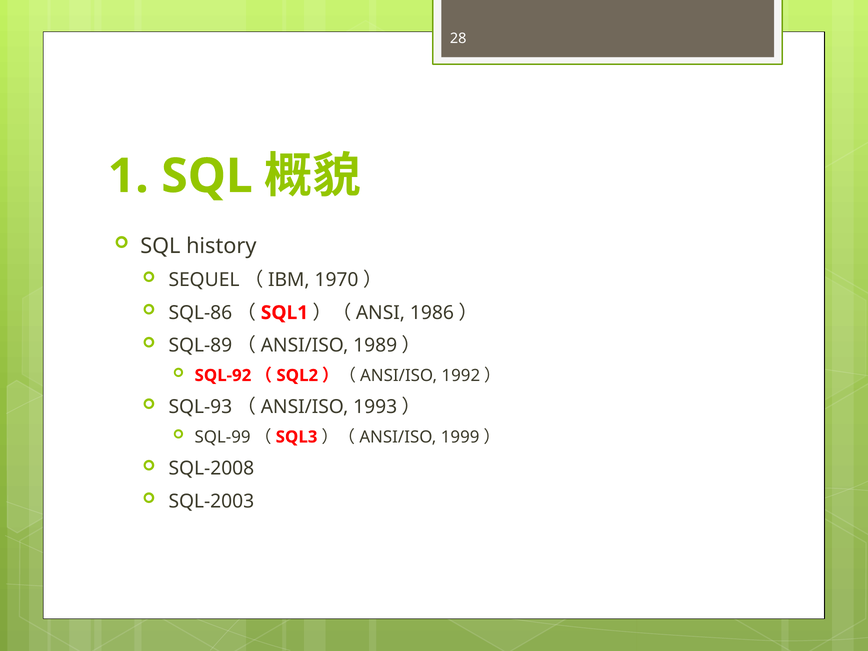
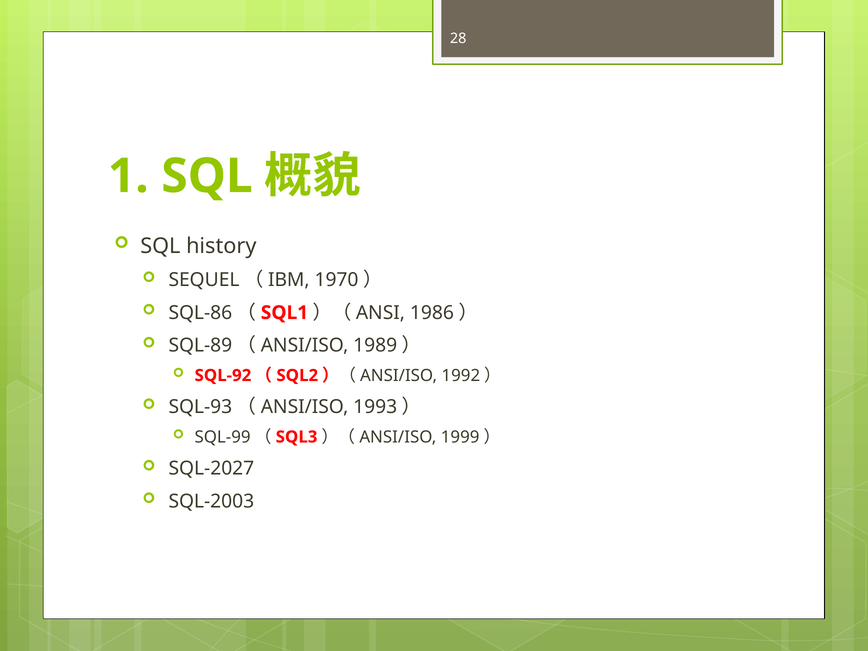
SQL-2008: SQL-2008 -> SQL-2027 (211, 468)
